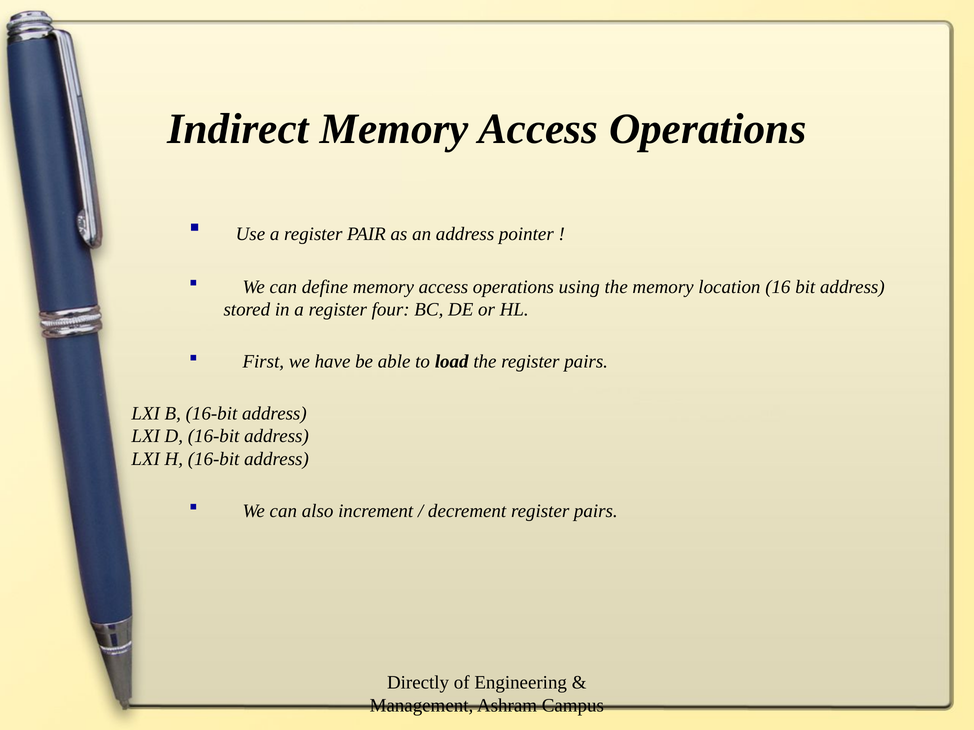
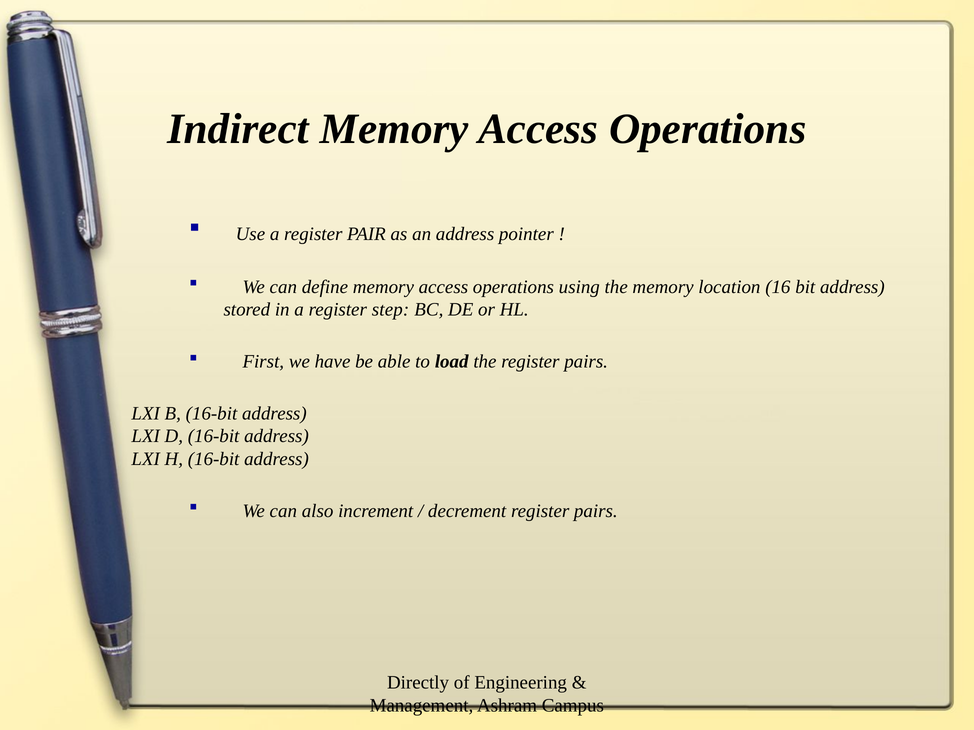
four: four -> step (391, 310)
